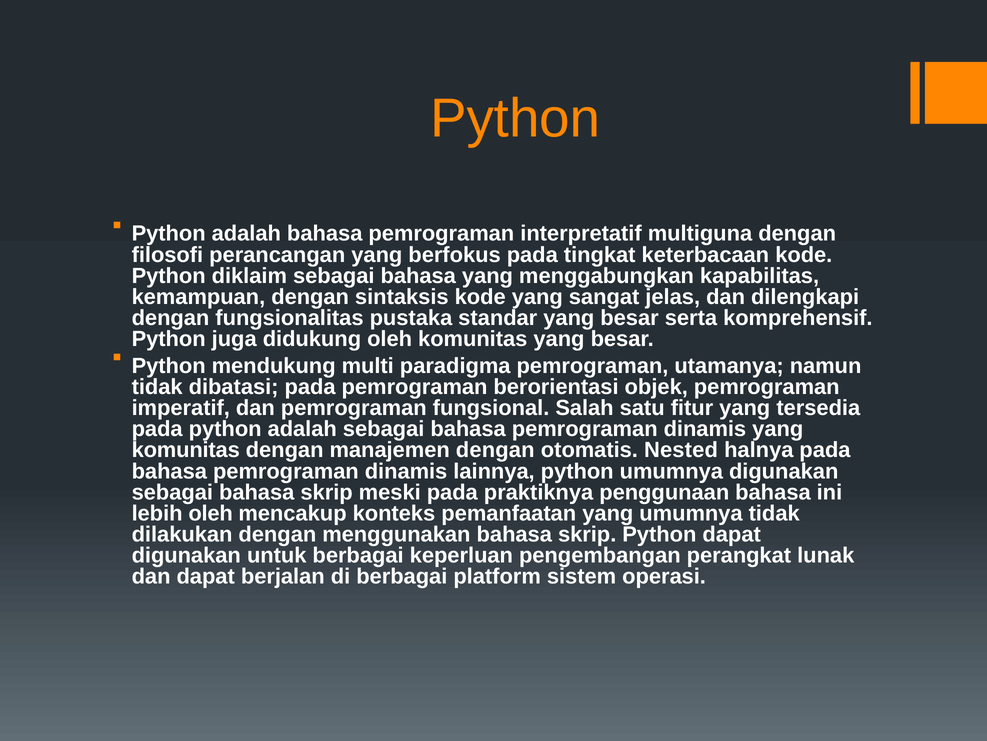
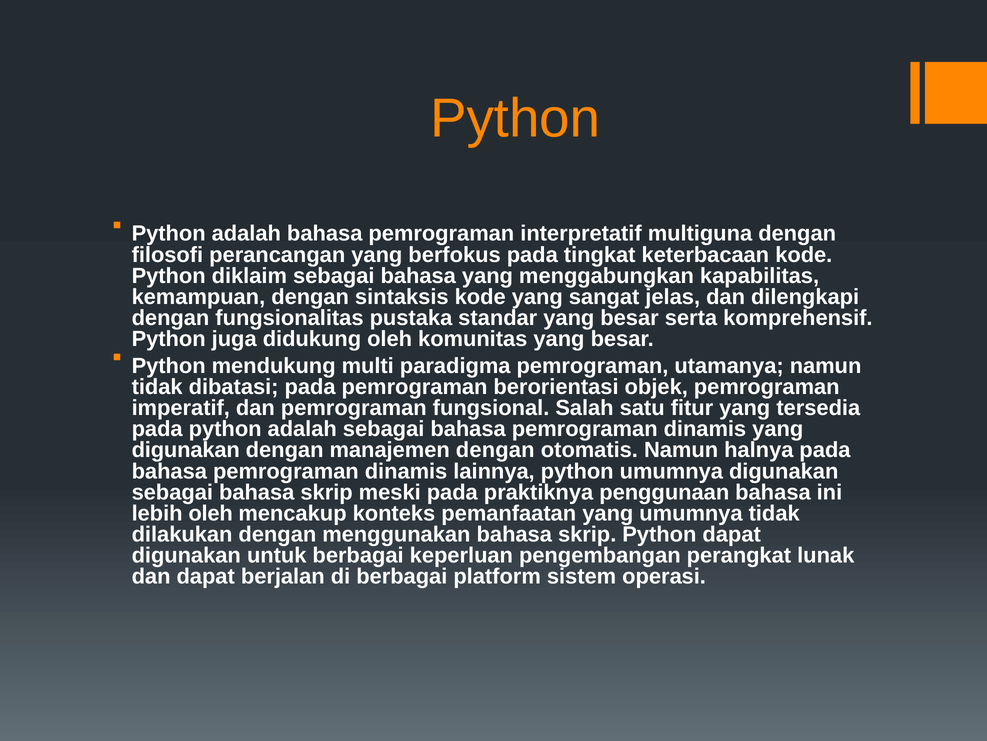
komunitas: komunitas -> digunakan (186, 450)
otomatis Nested: Nested -> Namun (681, 450)
